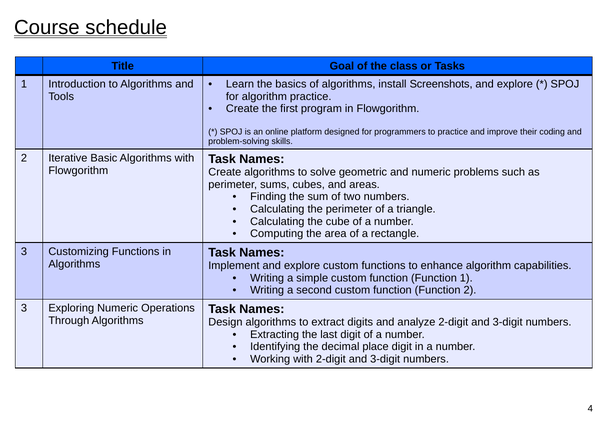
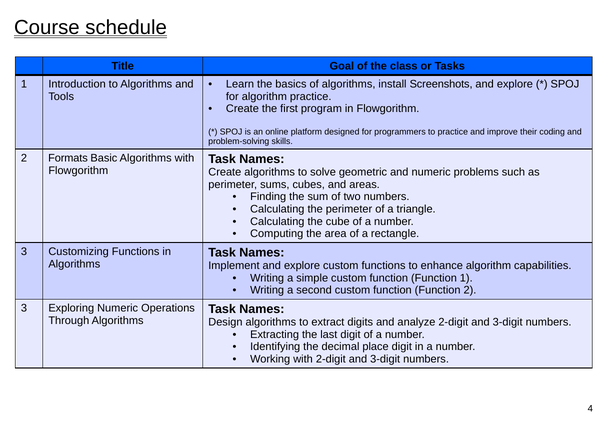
Iterative: Iterative -> Formats (68, 158)
